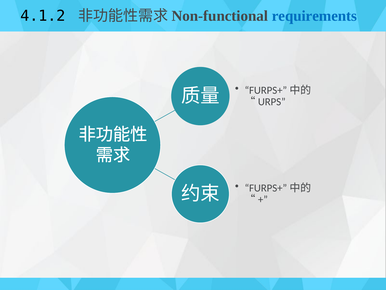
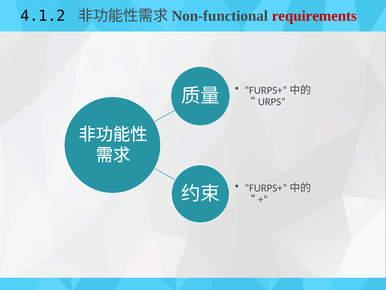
requirements colour: blue -> red (314, 16)
